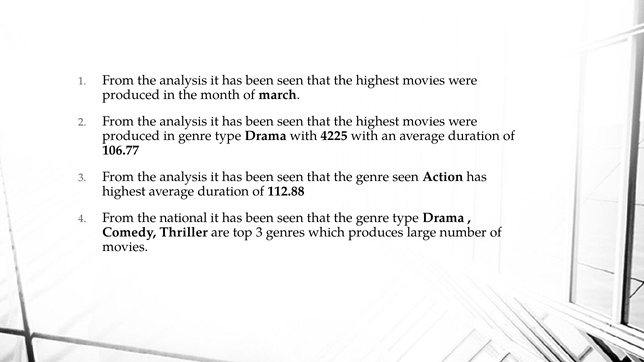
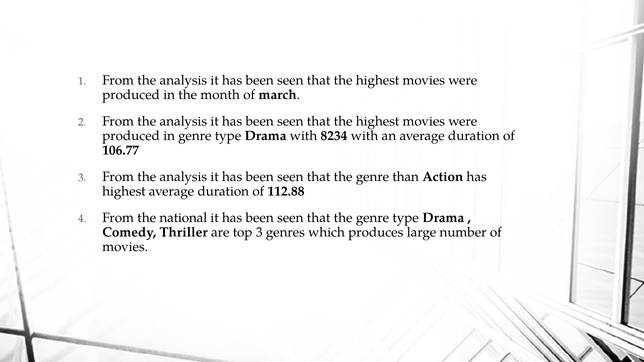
4225: 4225 -> 8234 (334, 136)
genre seen: seen -> than (406, 177)
